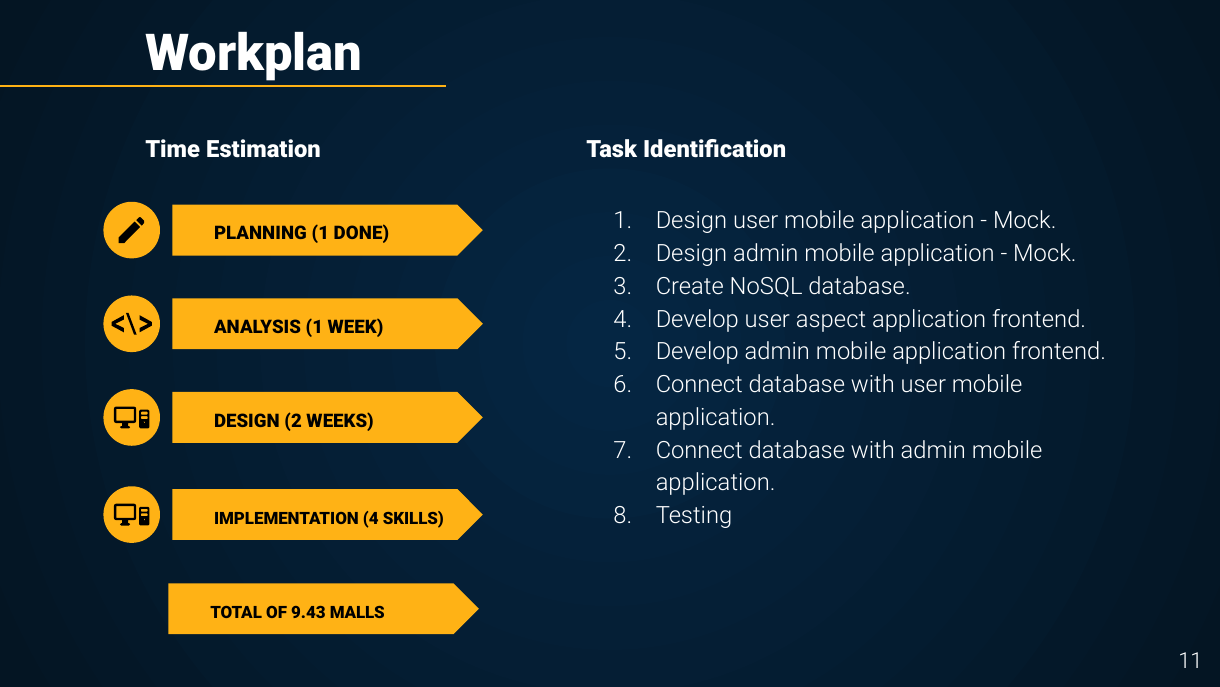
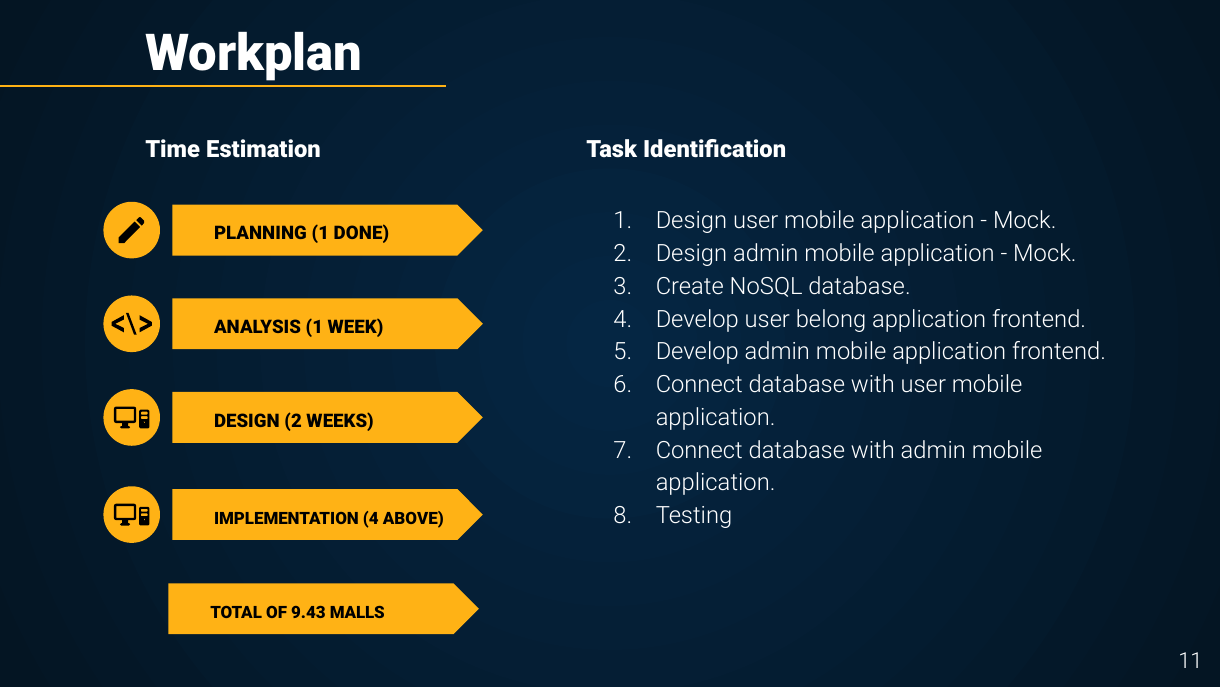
aspect: aspect -> belong (831, 319)
SKILLS: SKILLS -> ABOVE (413, 518)
